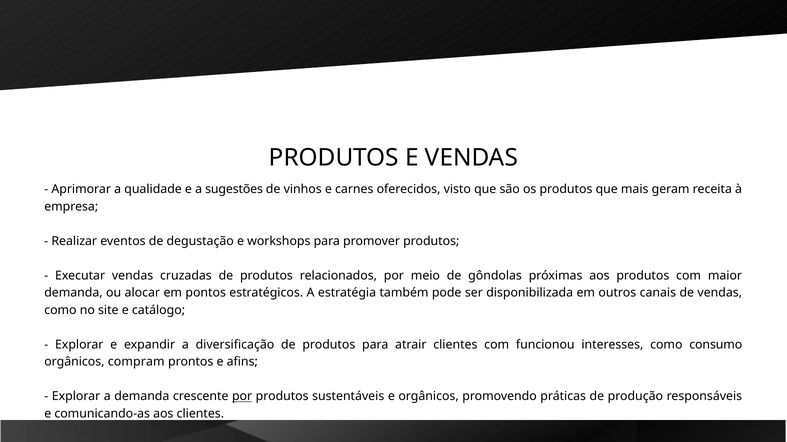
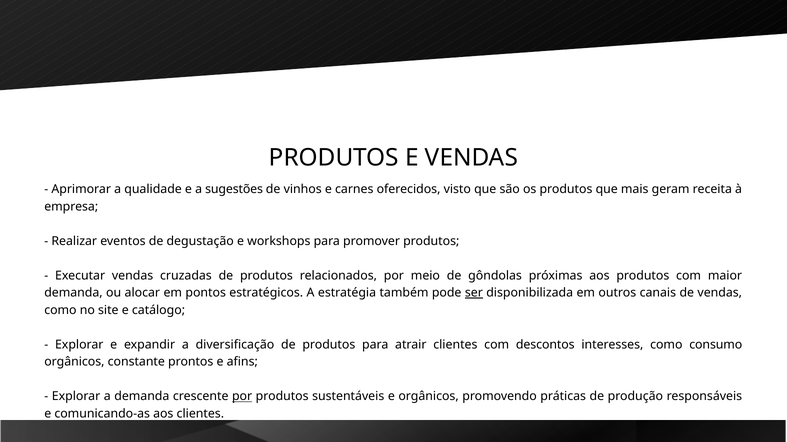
ser underline: none -> present (474, 293)
funcionou: funcionou -> descontos (545, 345)
compram: compram -> constante (136, 362)
